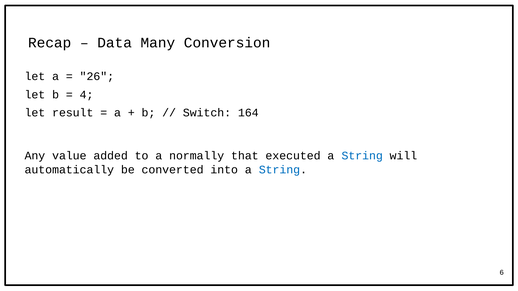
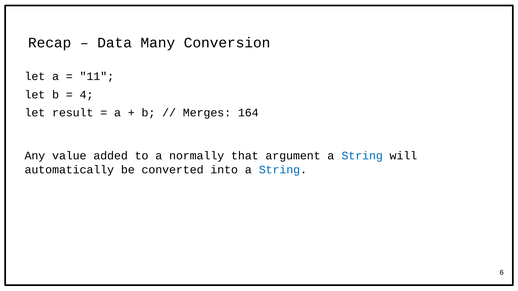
26: 26 -> 11 (97, 77)
Switch: Switch -> Merges (207, 113)
executed: executed -> argument (293, 156)
